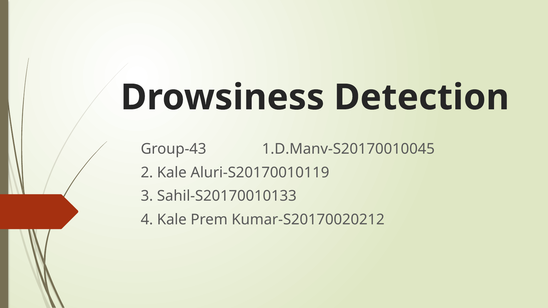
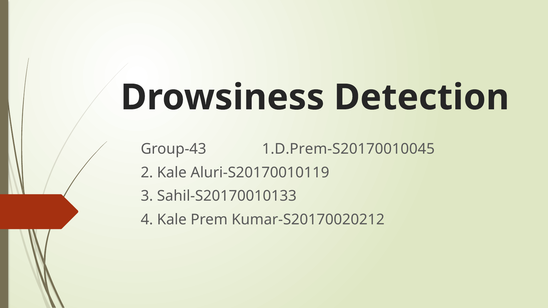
1.D.Manv-S20170010045: 1.D.Manv-S20170010045 -> 1.D.Prem-S20170010045 (348, 149)
